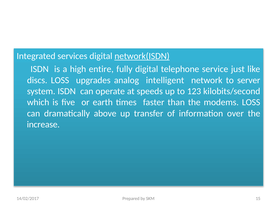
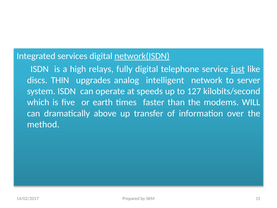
entire: entire -> relays (101, 69)
just underline: none -> present (238, 69)
discs LOSS: LOSS -> THIN (60, 80)
123: 123 -> 127 (194, 91)
modems LOSS: LOSS -> WILL (251, 102)
increase: increase -> method (43, 124)
